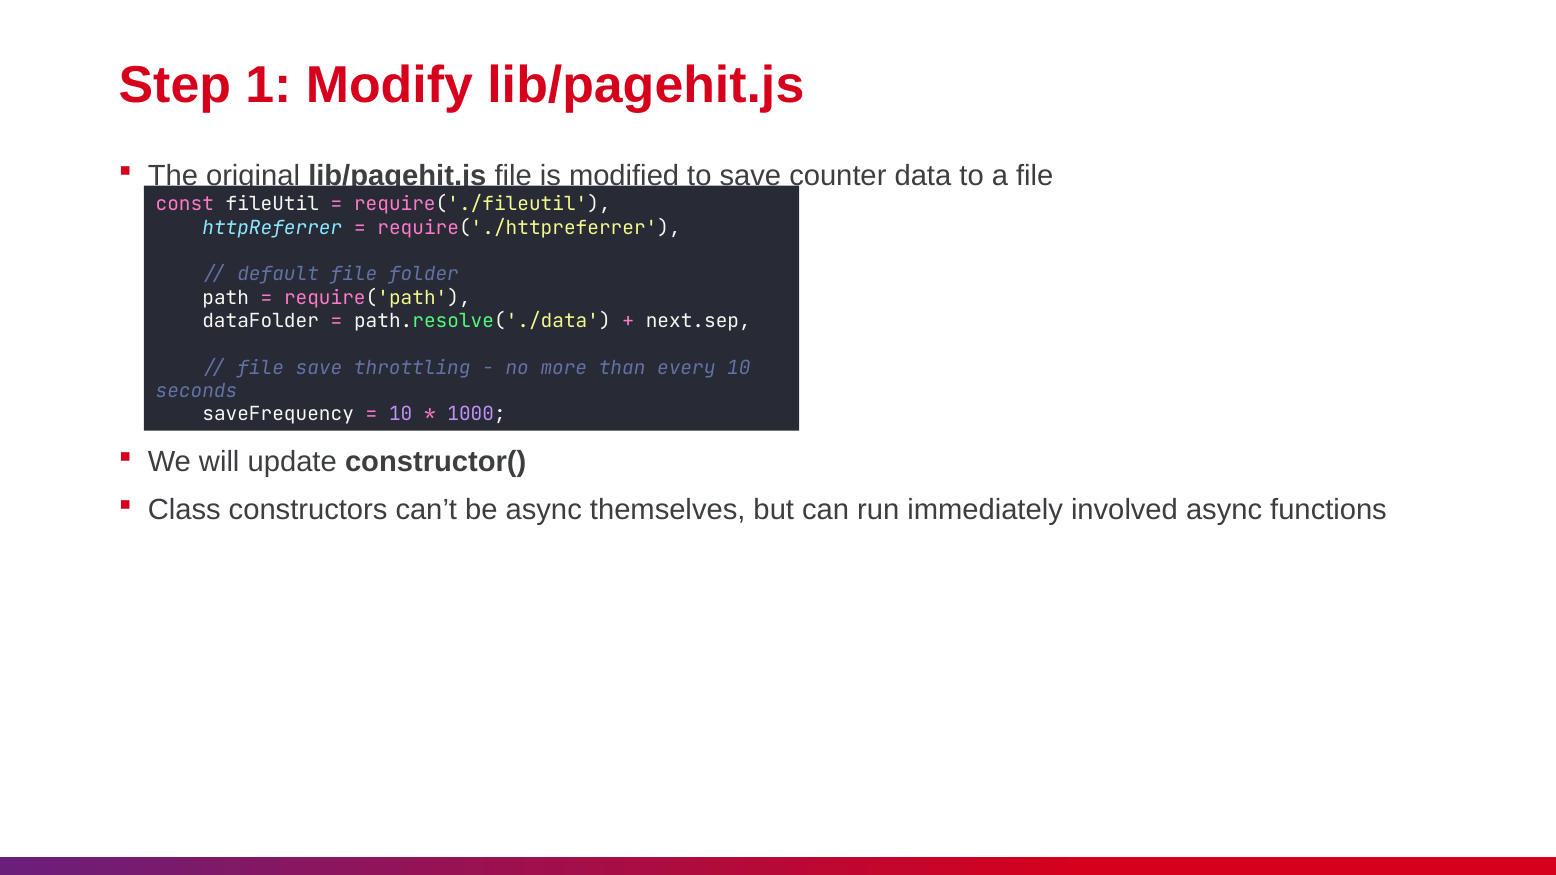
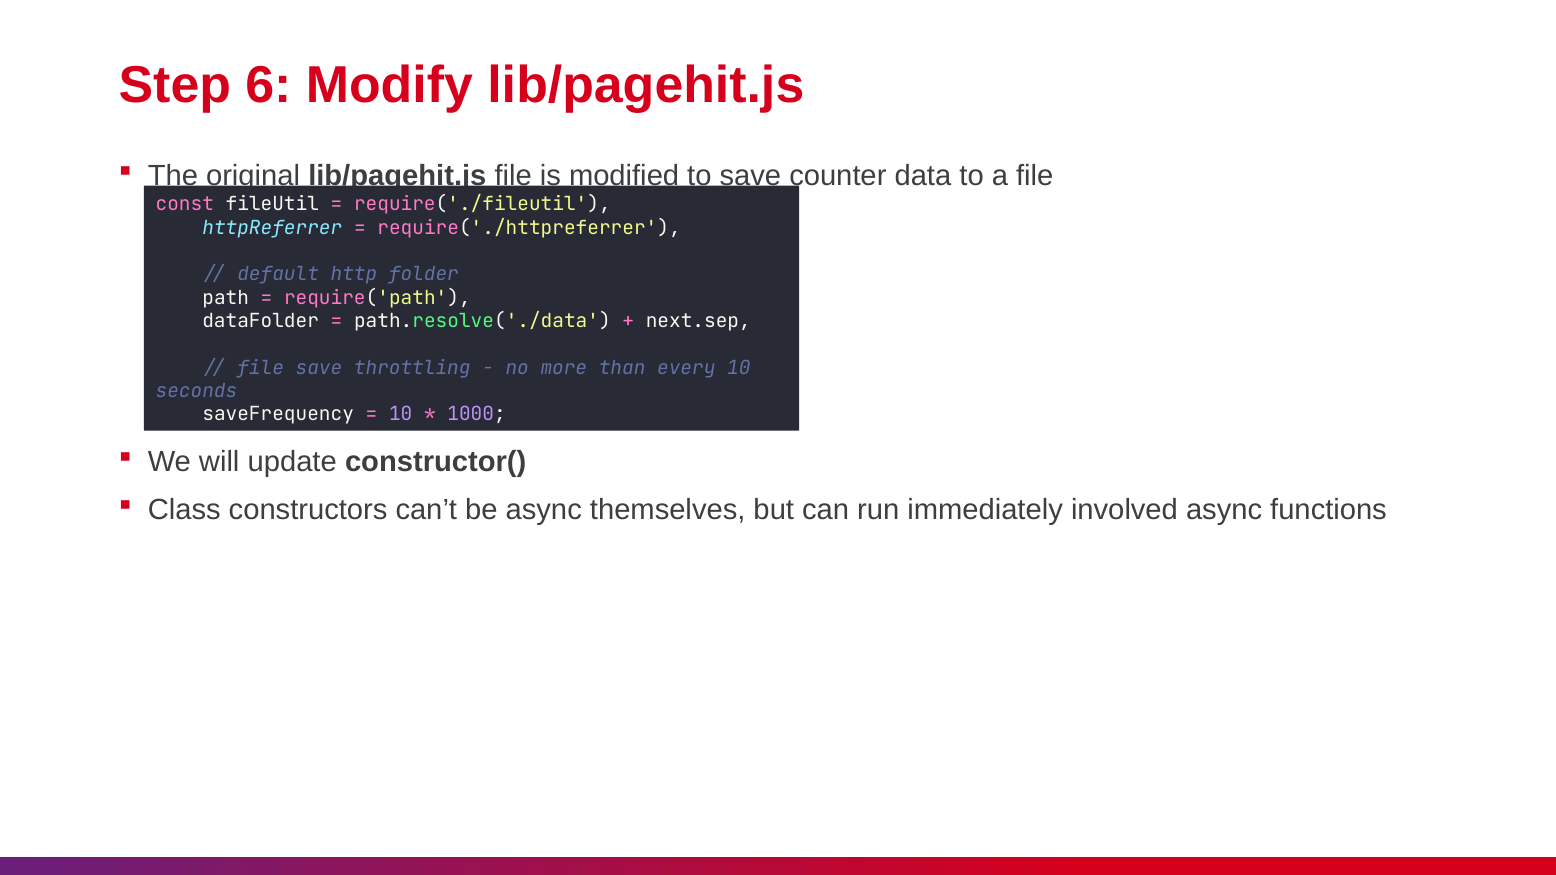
1: 1 -> 6 (268, 85)
default file: file -> http (354, 274)
